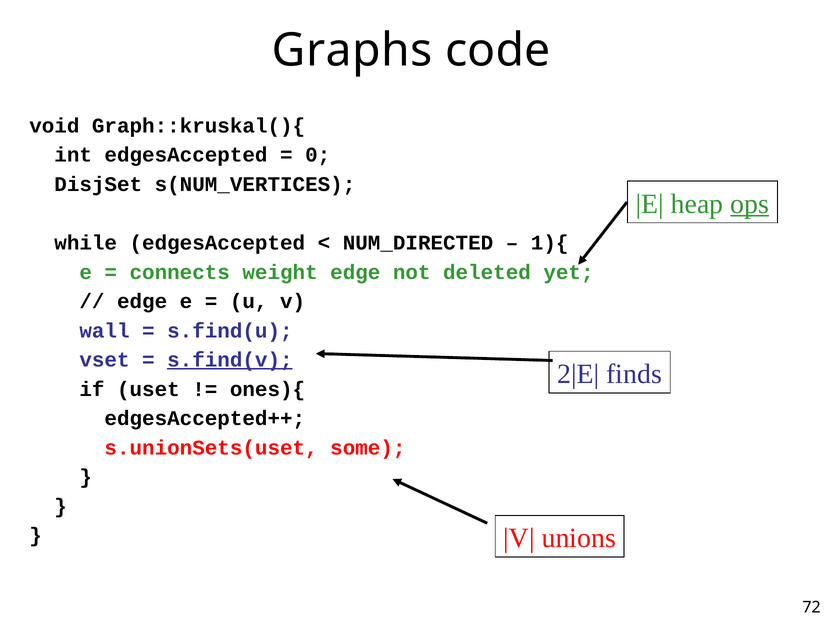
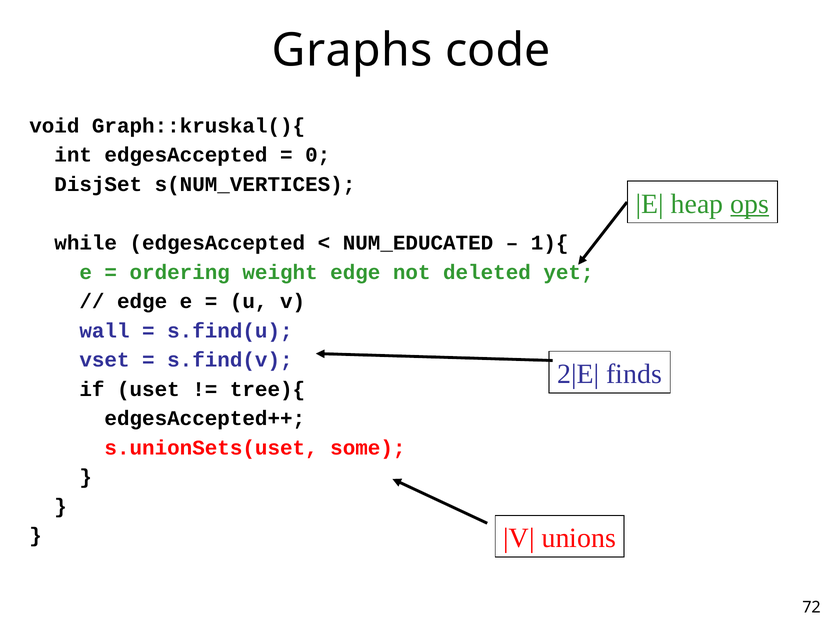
NUM_DIRECTED: NUM_DIRECTED -> NUM_EDUCATED (418, 243)
connects: connects -> ordering (180, 272)
s.find(v underline: present -> none (230, 360)
ones){: ones){ -> tree){ (268, 389)
